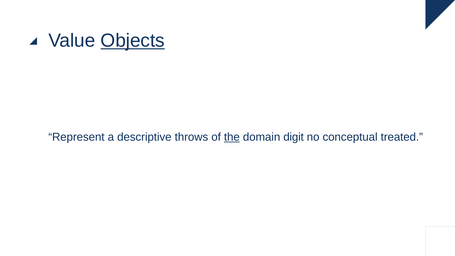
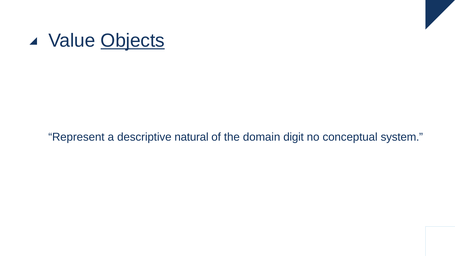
throws: throws -> natural (192, 137)
the underline: present -> none (232, 137)
treated: treated -> system (402, 137)
